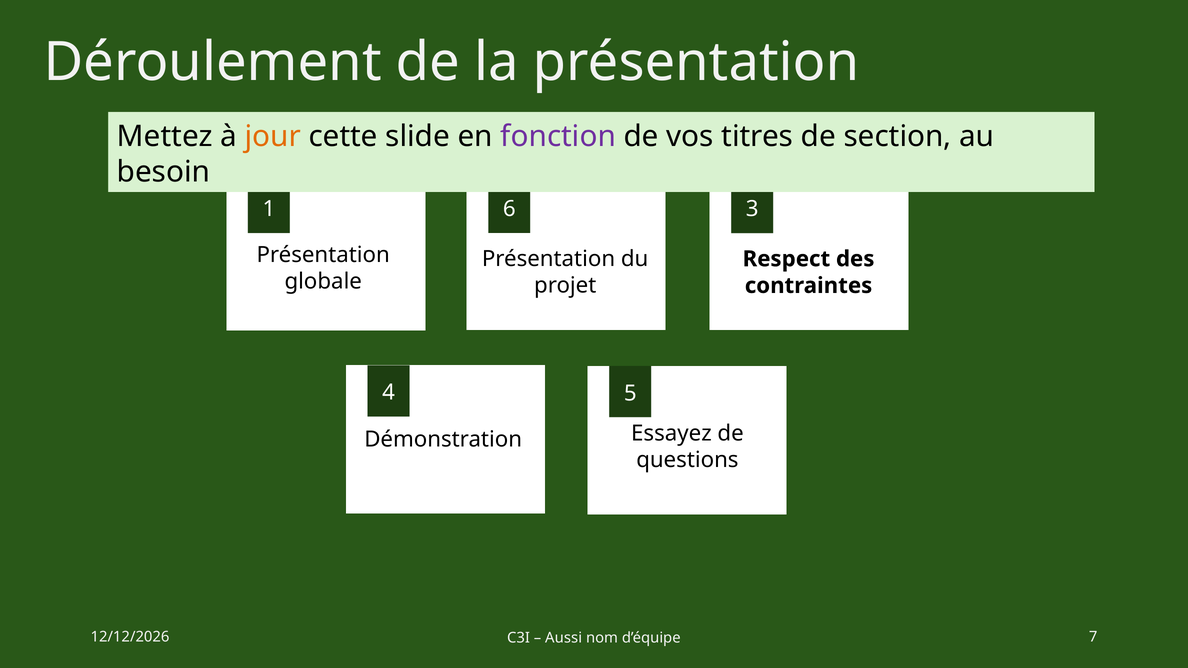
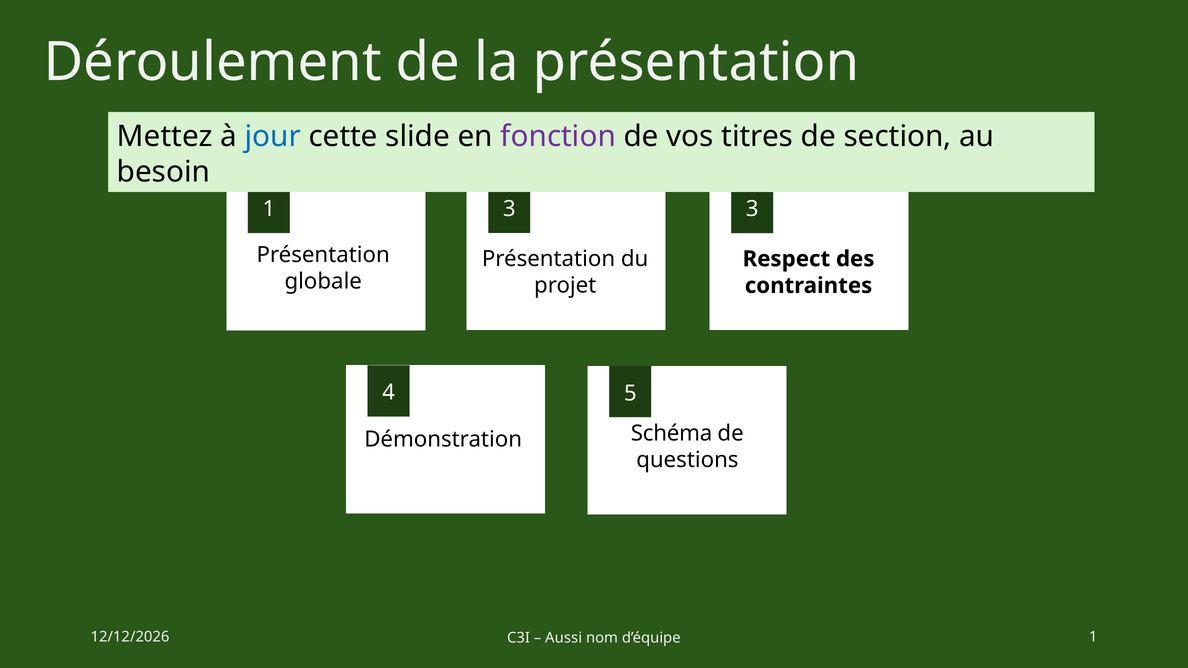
jour colour: orange -> blue (273, 136)
6: 6 -> 3 (509, 209)
Essayez: Essayez -> Schéma (672, 434)
d’équipe 7: 7 -> 1 (1093, 637)
